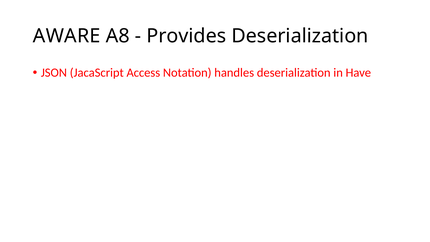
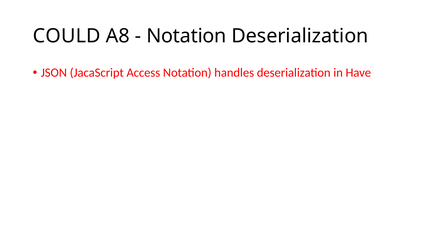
AWARE: AWARE -> COULD (67, 36)
Provides: Provides -> Notation (186, 36)
